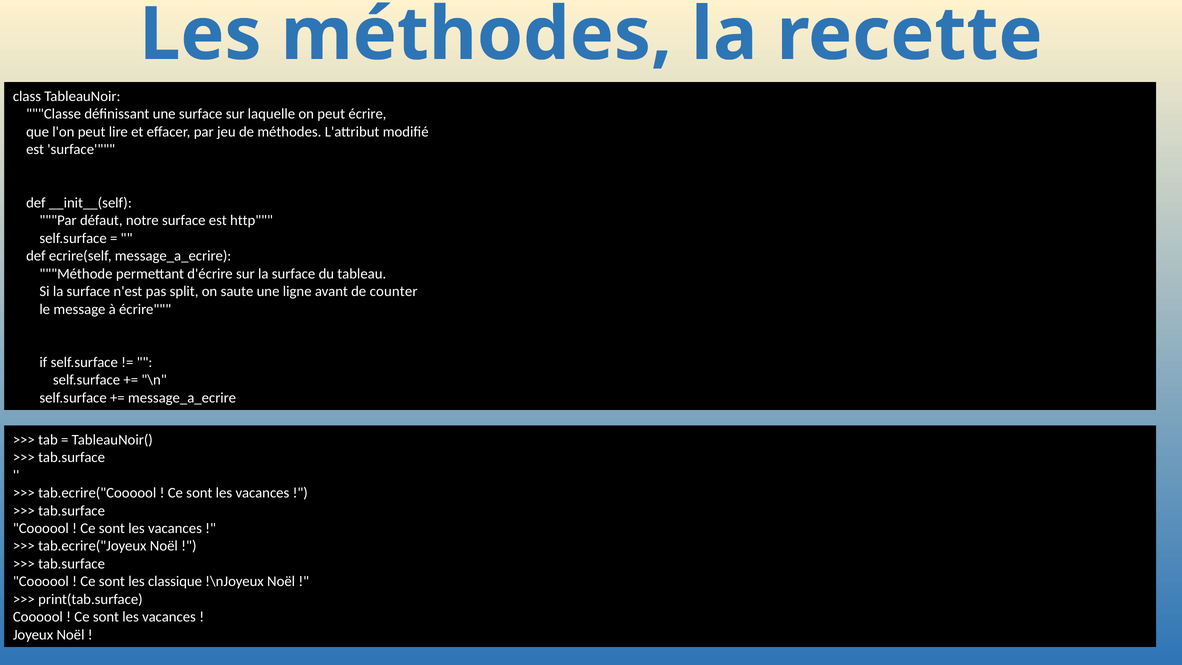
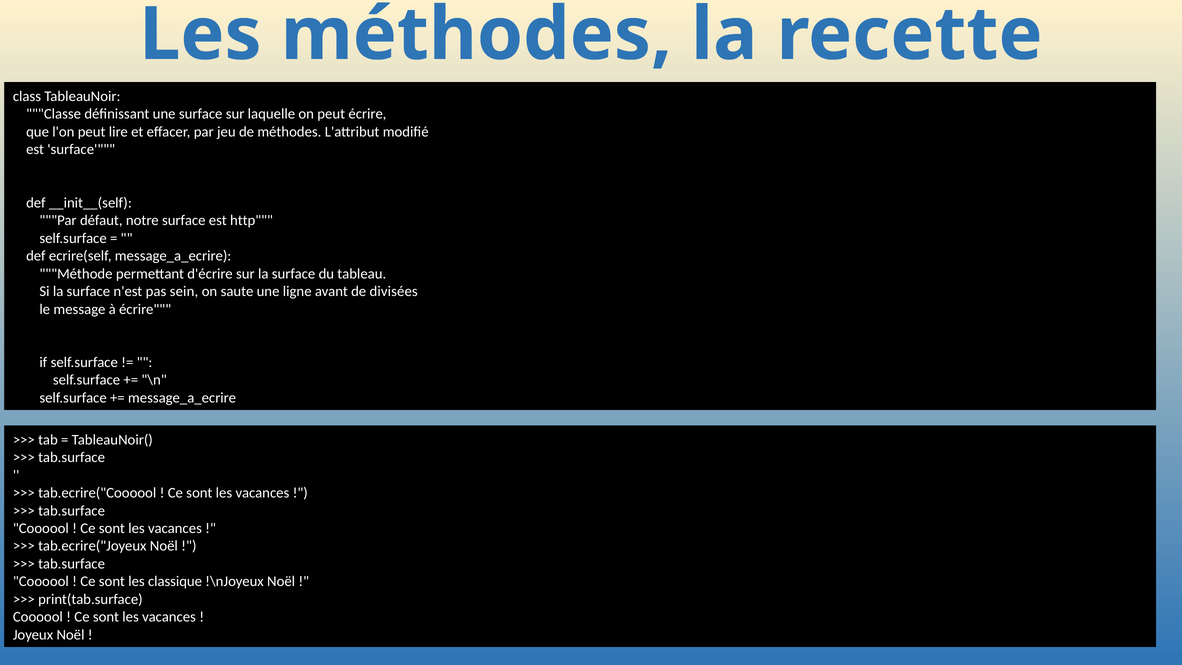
split: split -> sein (184, 291)
counter: counter -> divisées (394, 291)
